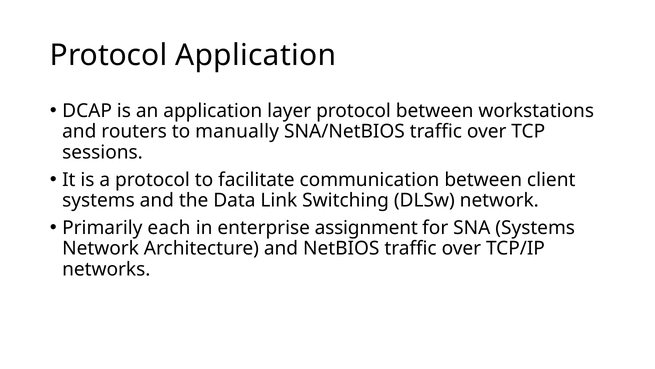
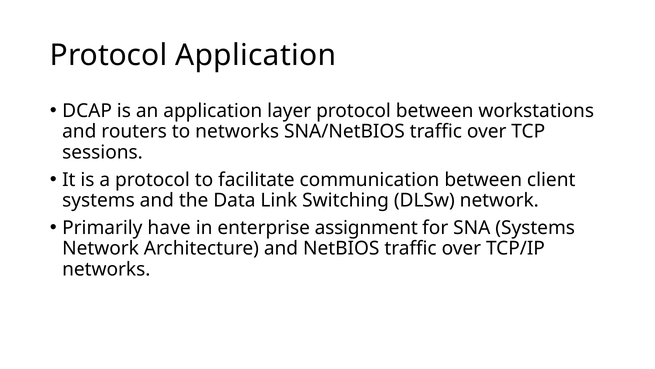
to manually: manually -> networks (237, 131)
each: each -> have (169, 228)
